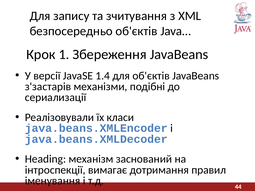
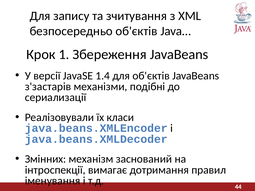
Heading: Heading -> Змінних (46, 159)
